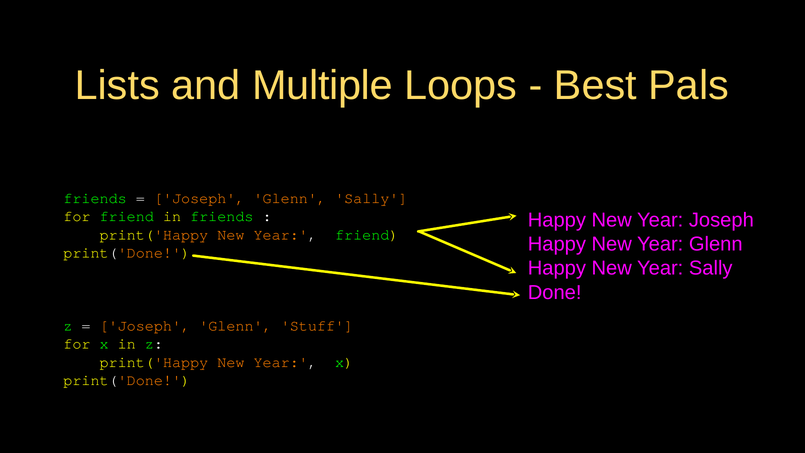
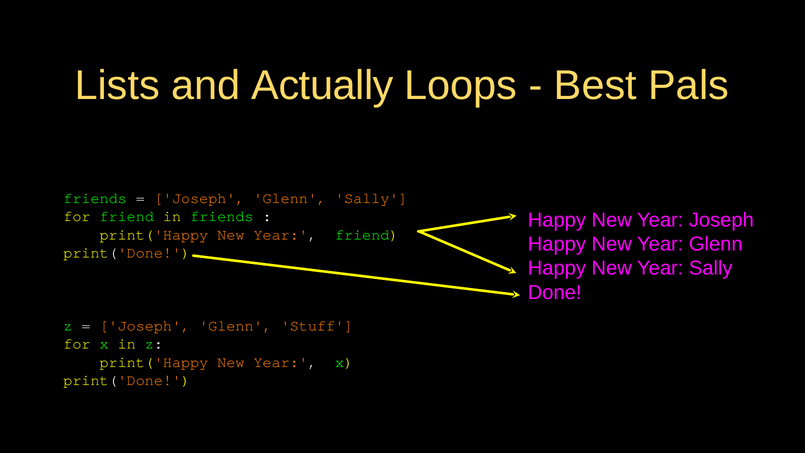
Multiple: Multiple -> Actually (323, 85)
